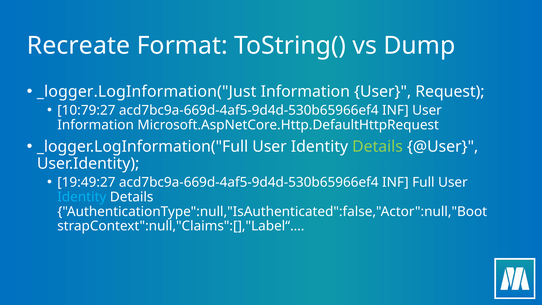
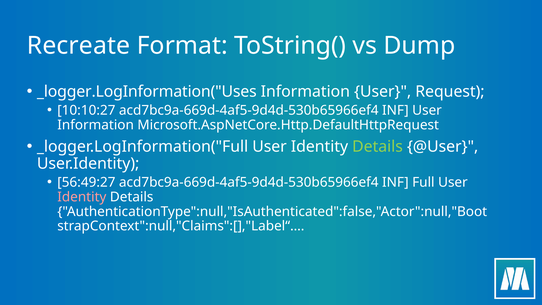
_logger.LogInformation("Just: _logger.LogInformation("Just -> _logger.LogInformation("Uses (147, 92)
10:79:27: 10:79:27 -> 10:10:27 (86, 110)
19:49:27: 19:49:27 -> 56:49:27 (86, 182)
Identity colour: light blue -> pink (82, 197)
